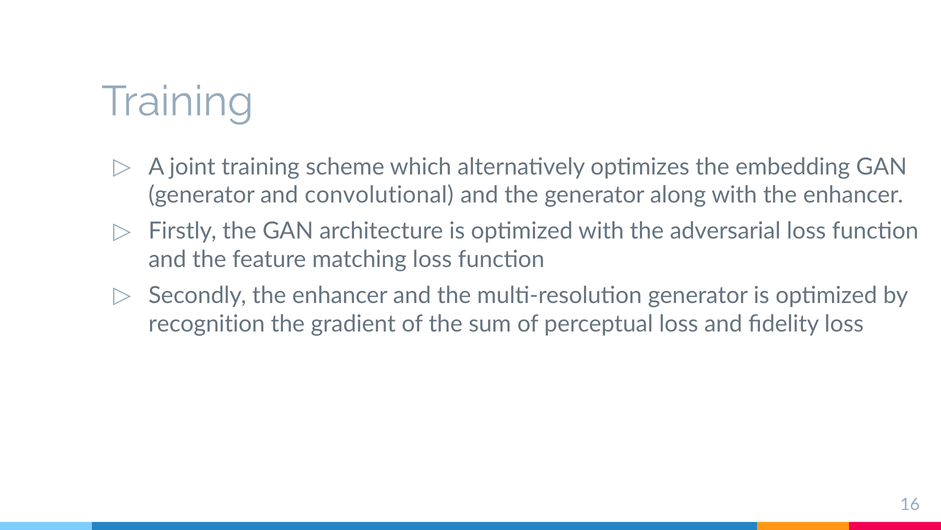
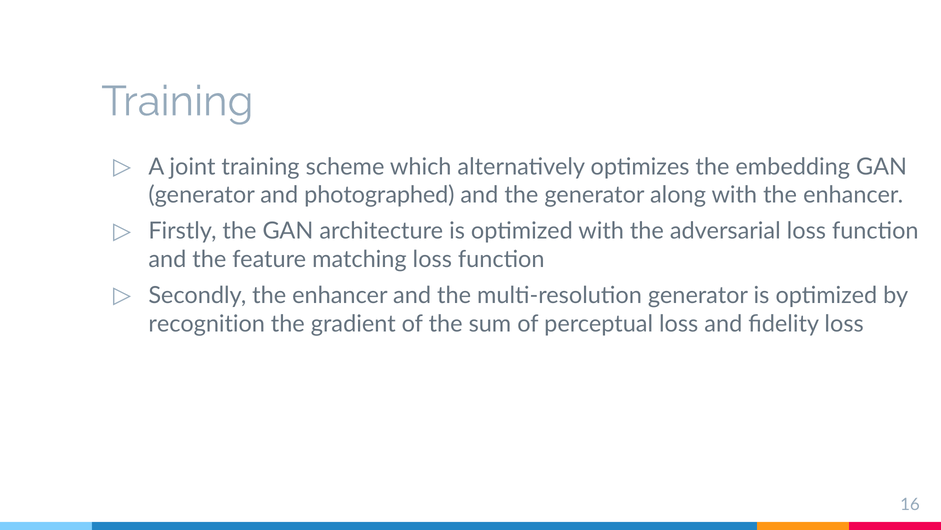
convolutional: convolutional -> photographed (379, 195)
